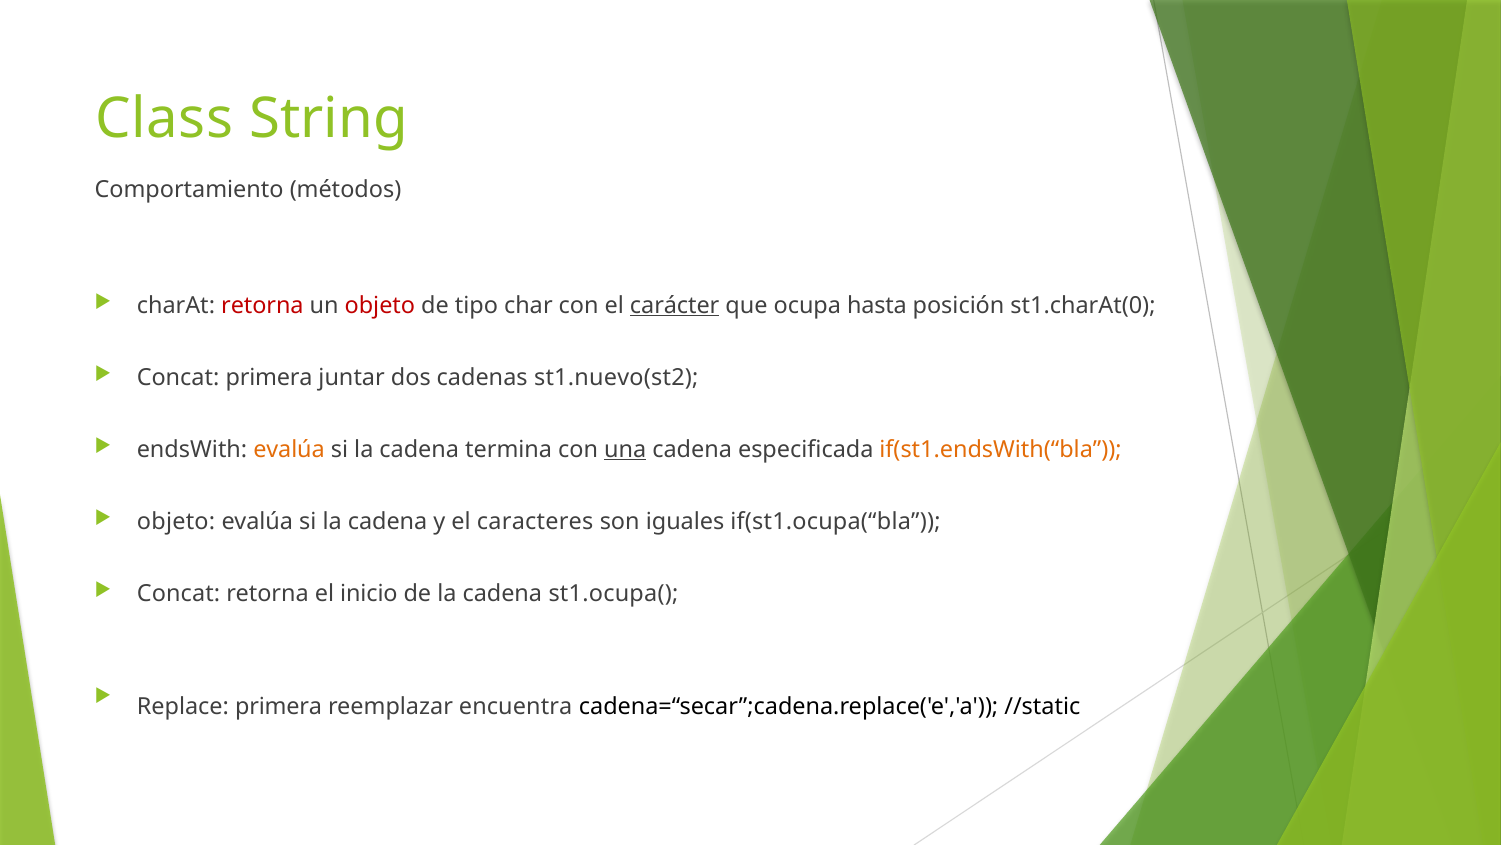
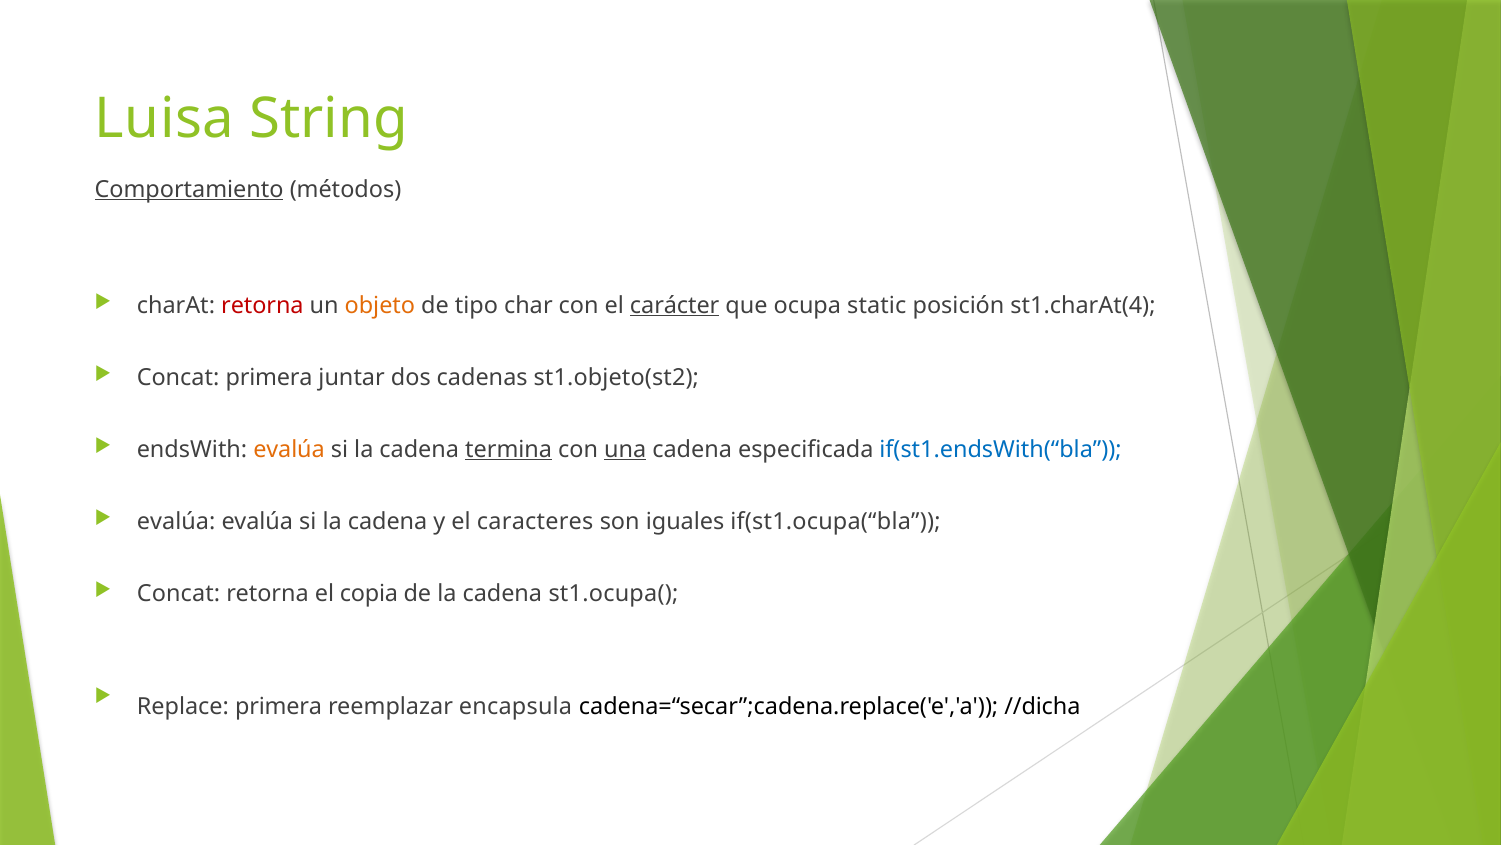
Class: Class -> Luisa (165, 118)
Comportamiento underline: none -> present (189, 189)
objeto colour: red -> orange (380, 305)
hasta: hasta -> static (877, 305)
st1.charAt(0: st1.charAt(0 -> st1.charAt(4 (1083, 305)
st1.nuevo(st2: st1.nuevo(st2 -> st1.objeto(st2 (616, 377)
termina underline: none -> present (509, 449)
if(st1.endsWith(“bla colour: orange -> blue (1001, 449)
objeto: objeto -> evalúa (176, 521)
inicio: inicio -> copia (369, 593)
encuentra: encuentra -> encapsula (516, 706)
//static: //static -> //dicha (1042, 706)
